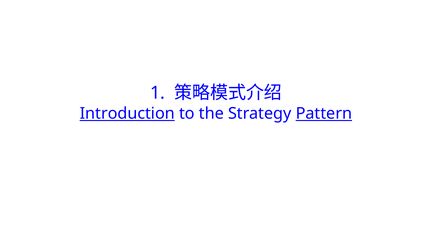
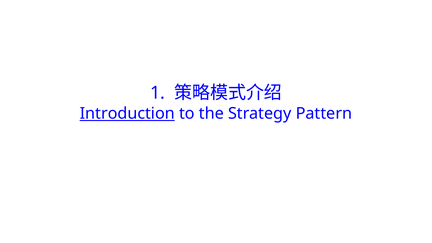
Pattern underline: present -> none (324, 113)
